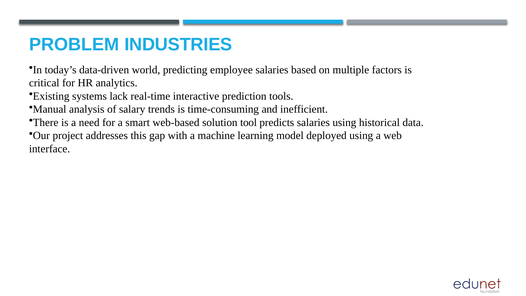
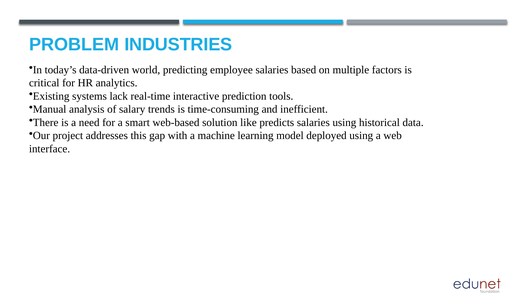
tool: tool -> like (248, 122)
